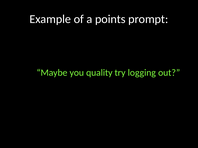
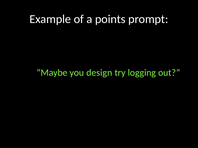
quality: quality -> design (99, 73)
